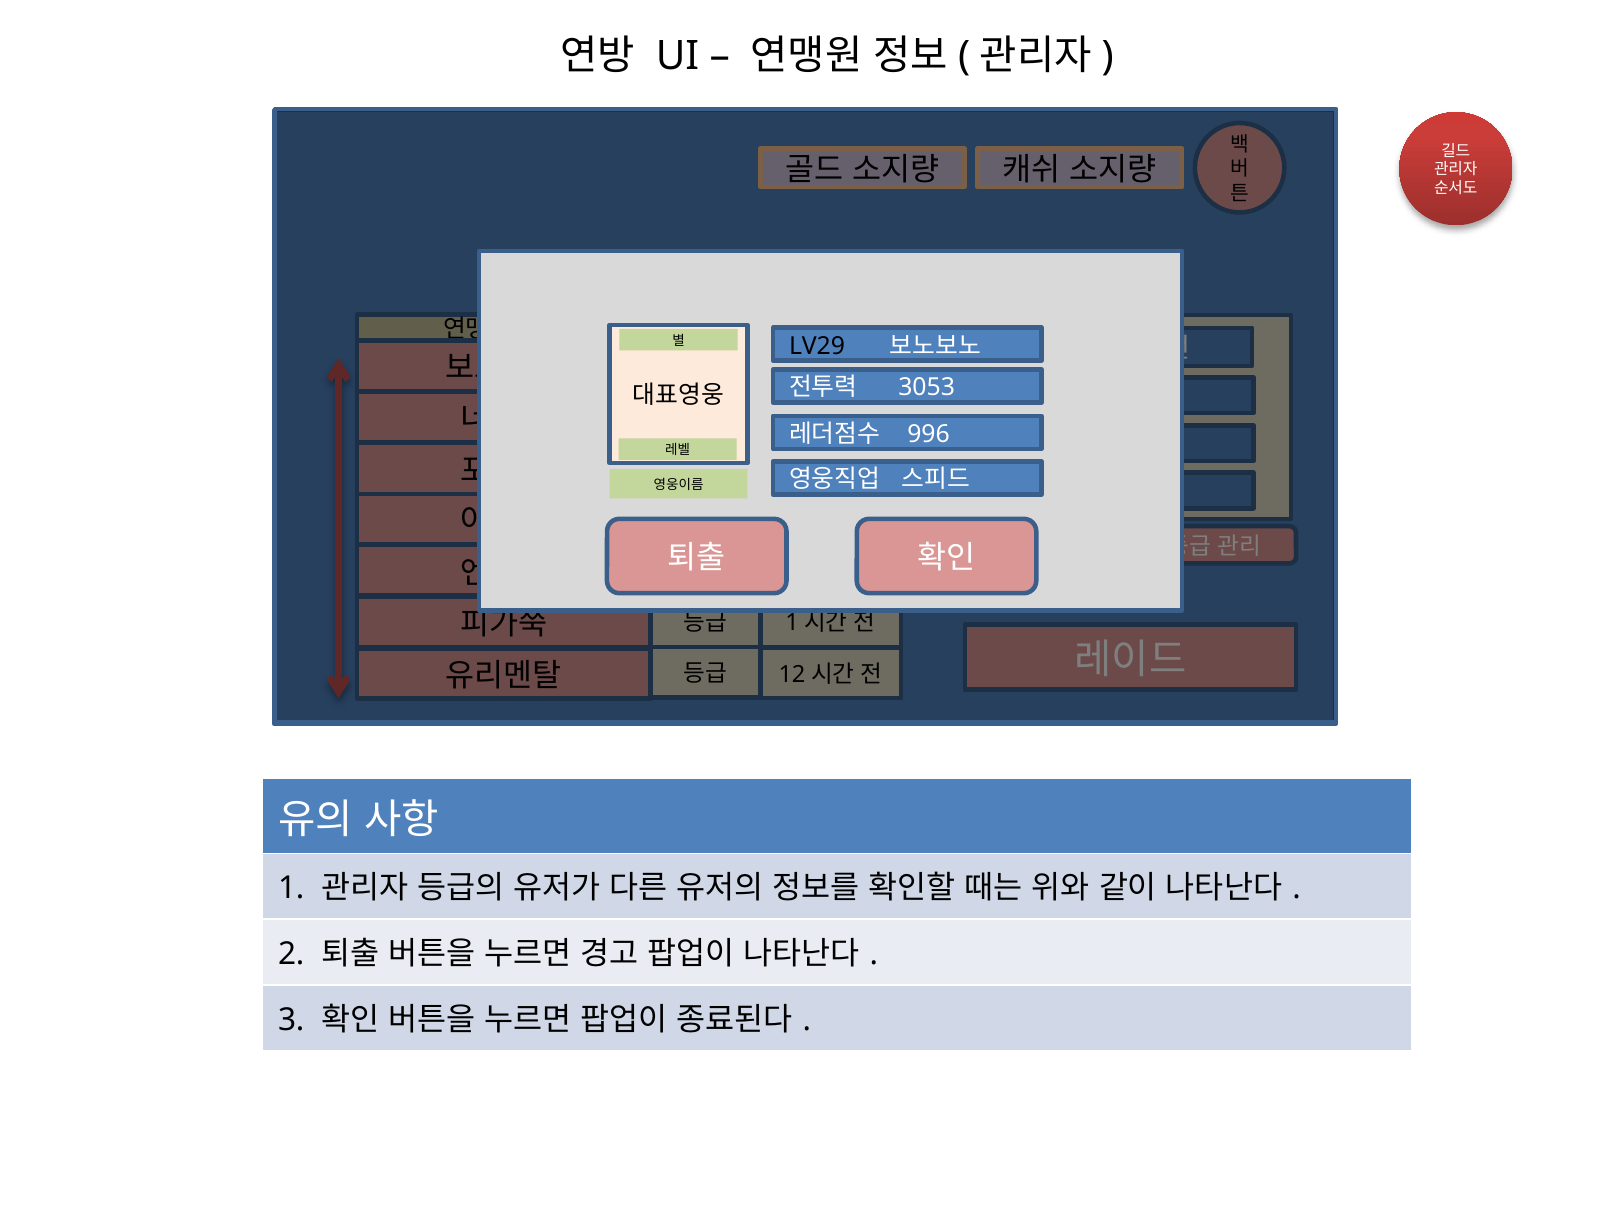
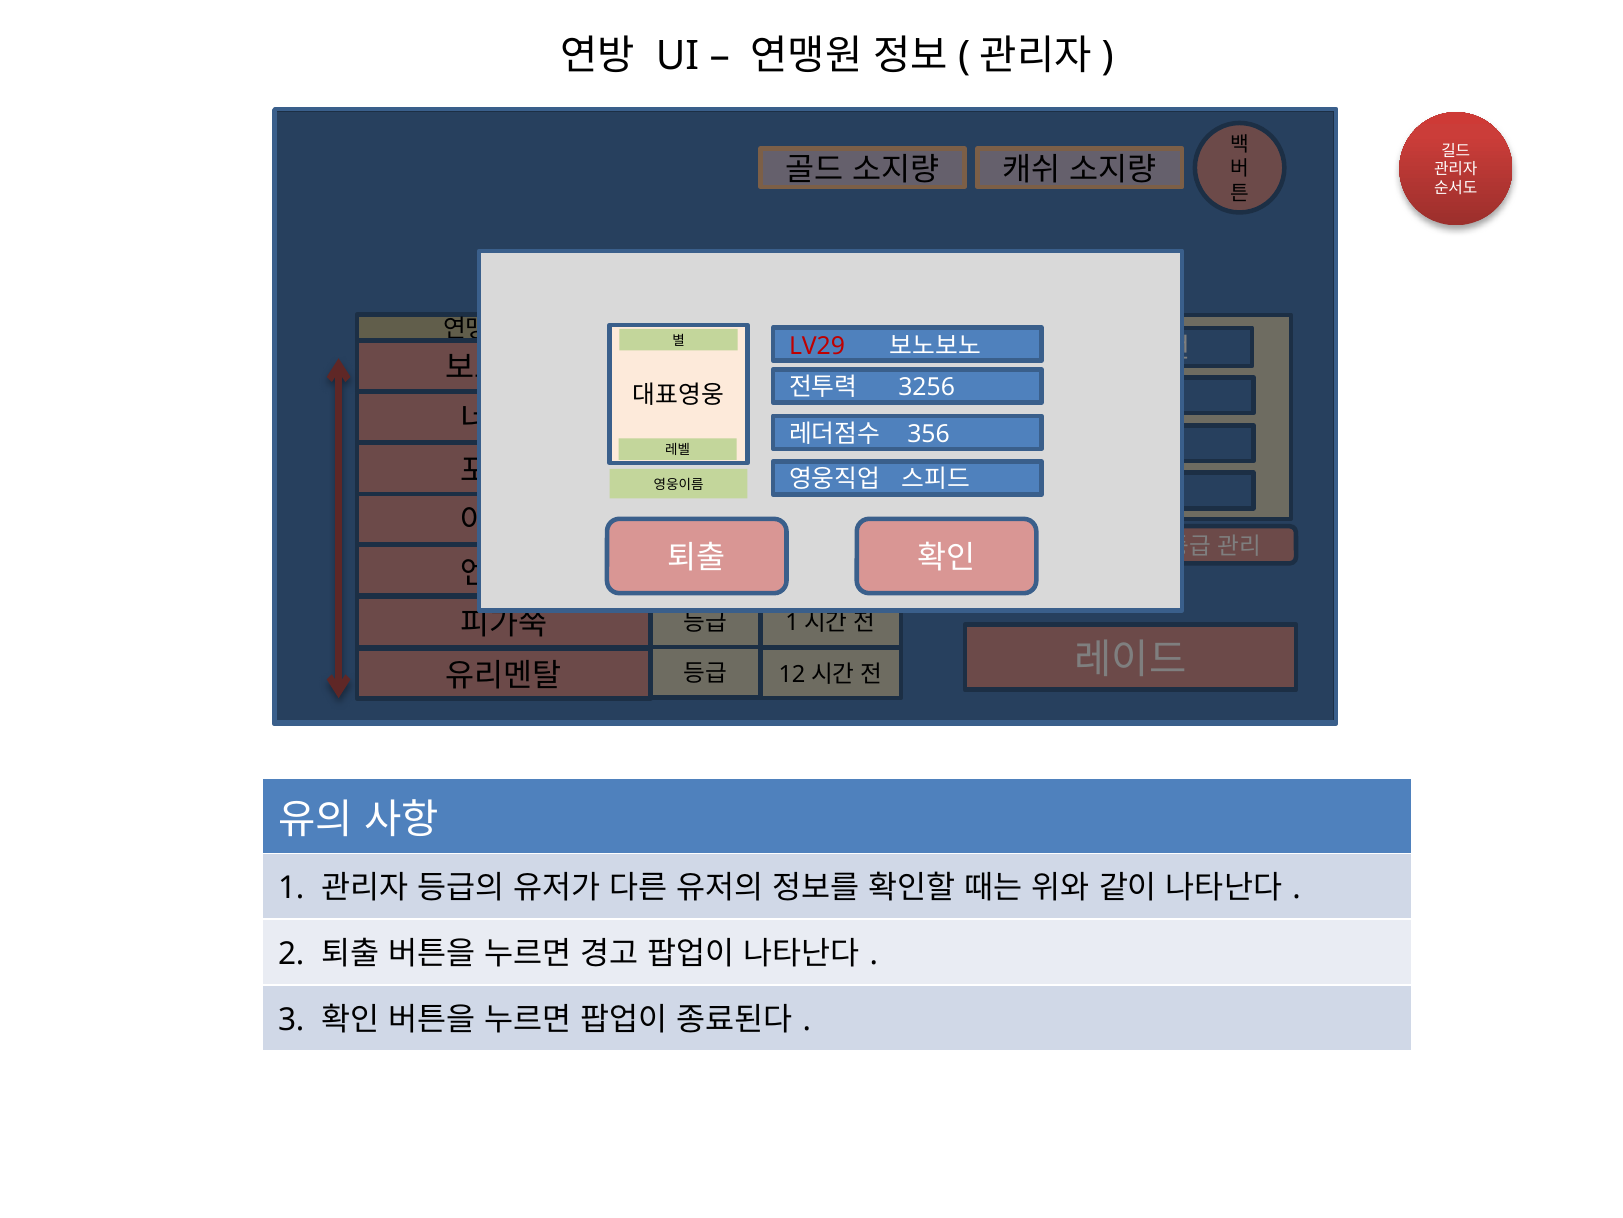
LV29 colour: black -> red (817, 346)
3053: 3053 -> 3256 (927, 388)
996: 996 -> 356 (929, 434)
